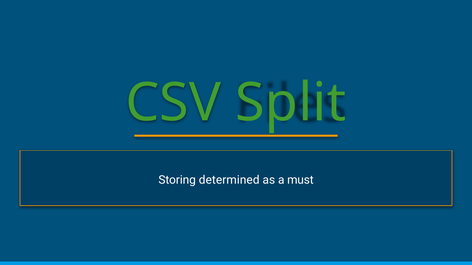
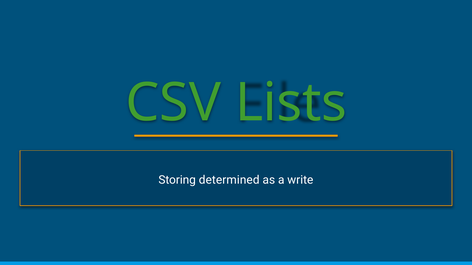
Split: Split -> Lists (291, 103)
must: must -> write (300, 180)
